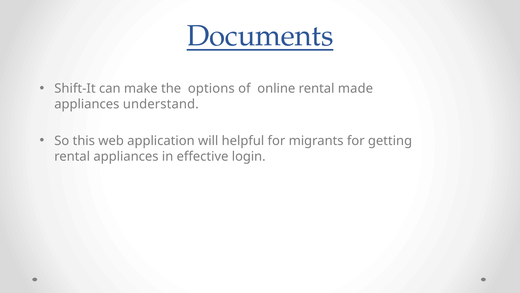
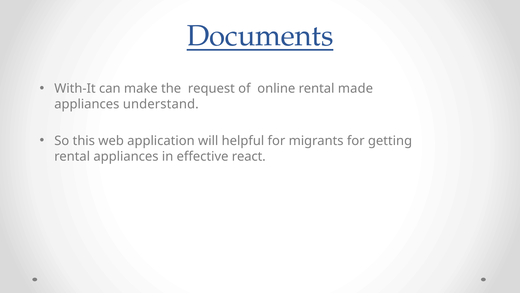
Shift-It: Shift-It -> With-It (75, 89)
options: options -> request (211, 89)
login: login -> react (249, 156)
